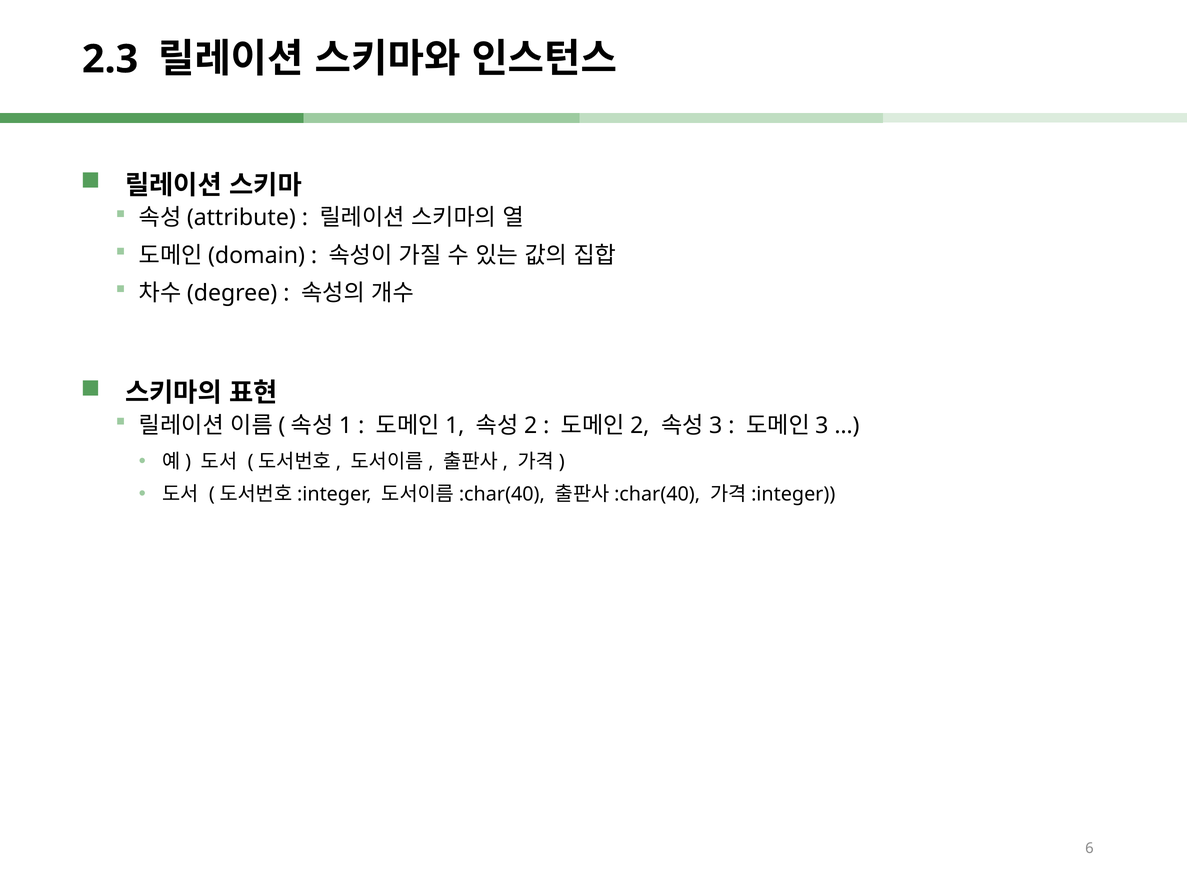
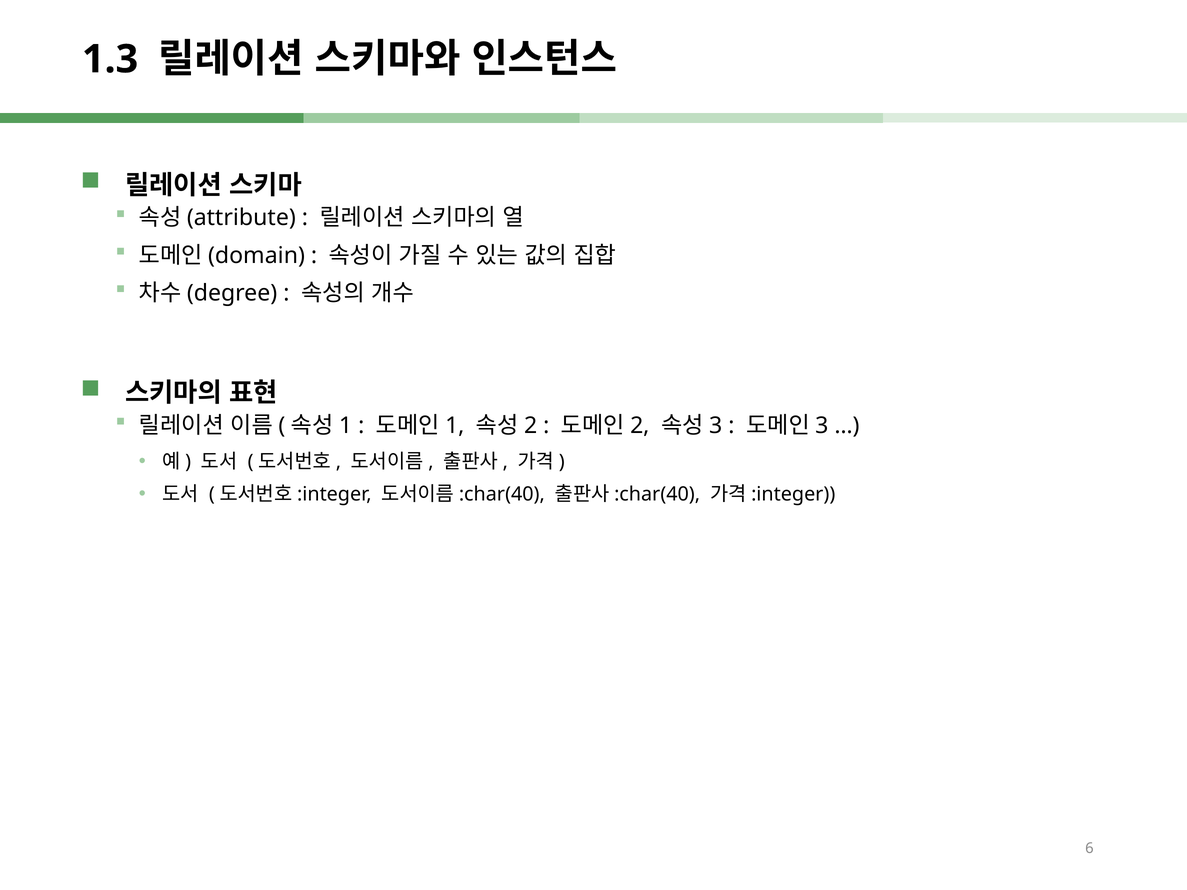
2.3: 2.3 -> 1.3 (110, 59)
